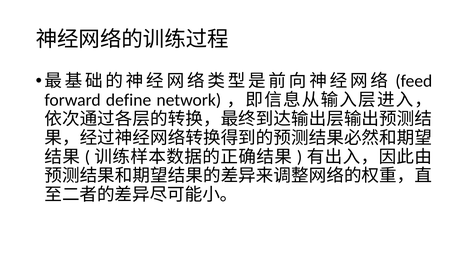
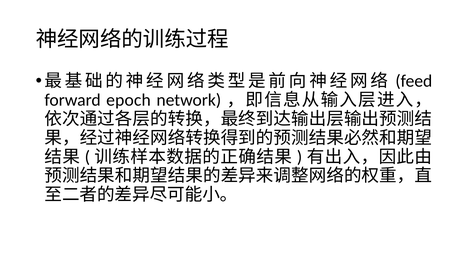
define: define -> epoch (128, 100)
